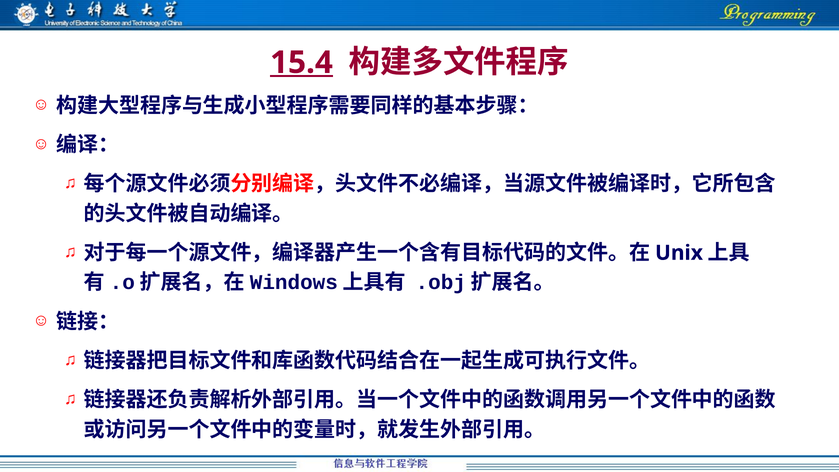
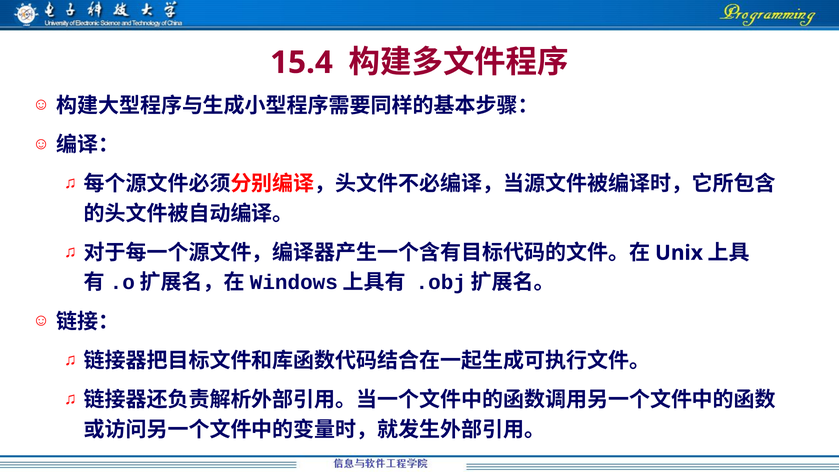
15.4 underline: present -> none (301, 63)
